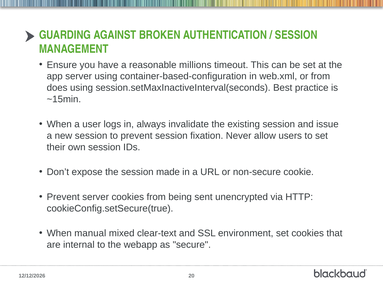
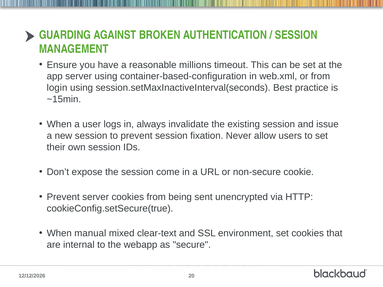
does: does -> login (57, 88)
made: made -> come (168, 172)
